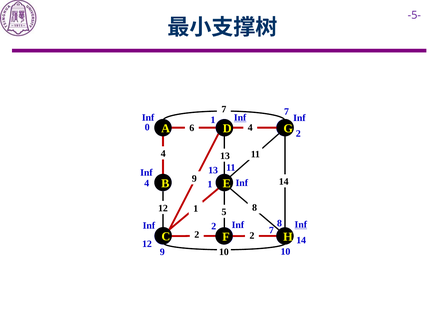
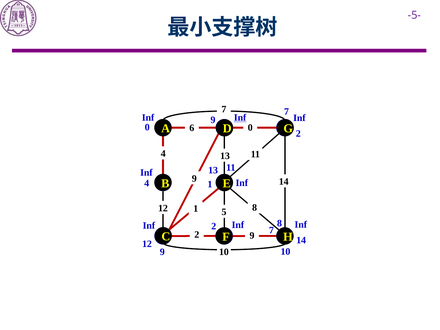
Inf 1: 1 -> 9 (213, 120)
4: 4 -> 0 (250, 128)
Inf underline: present -> none (301, 225)
2: 2 -> 9 (252, 235)
